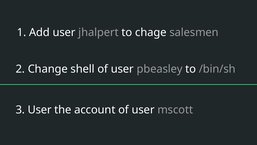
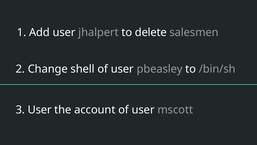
chage: chage -> delete (151, 32)
